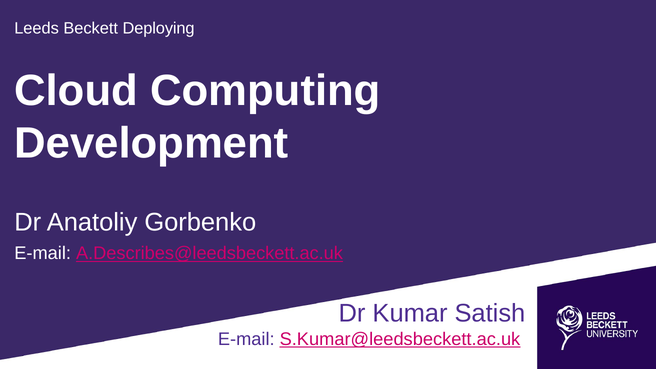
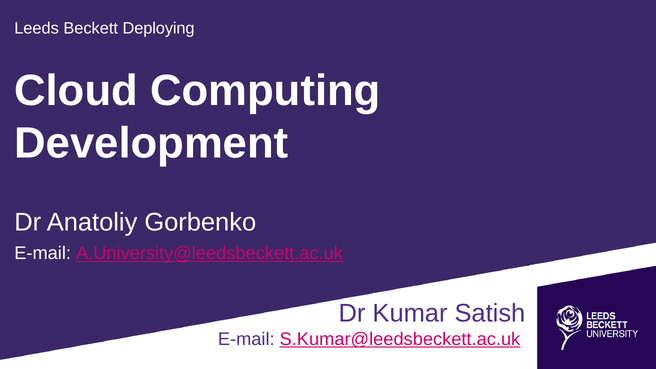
A.Describes@leedsbeckett.ac.uk: A.Describes@leedsbeckett.ac.uk -> A.University@leedsbeckett.ac.uk (209, 253)
